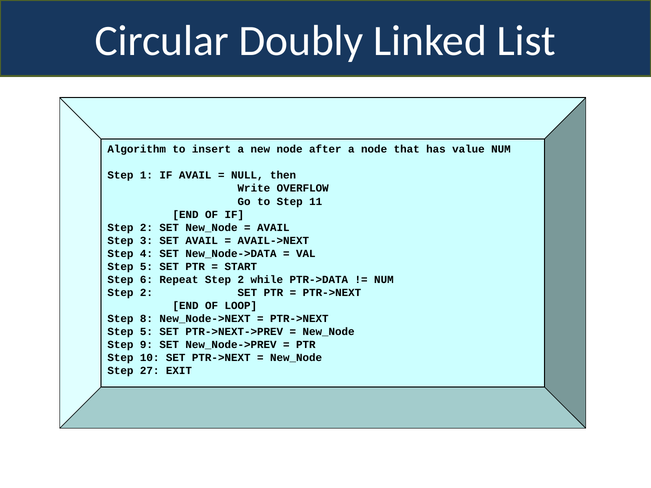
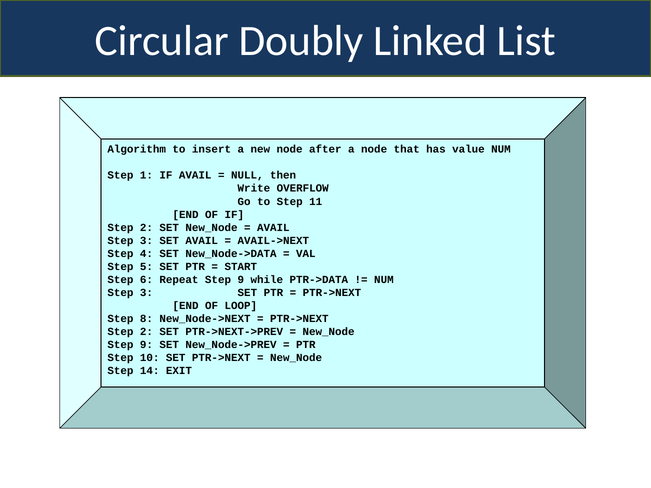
Repeat Step 2: 2 -> 9 (241, 280)
2: 2 -> 3 (146, 293)
5: 5 -> 2 (146, 332)
27: 27 -> 14 (150, 371)
